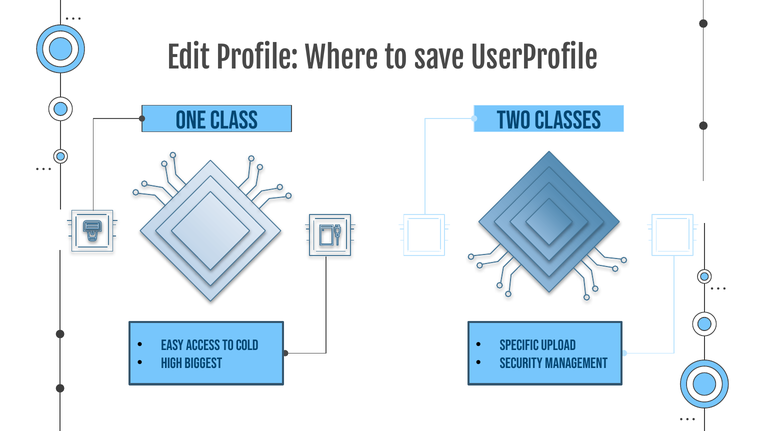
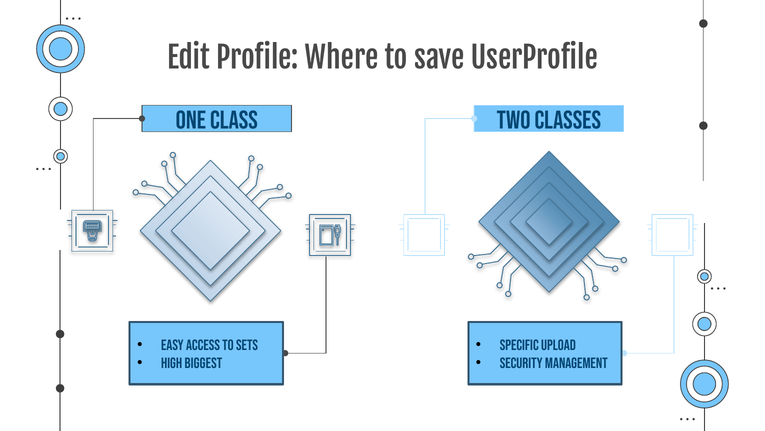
cold: cold -> sets (247, 345)
